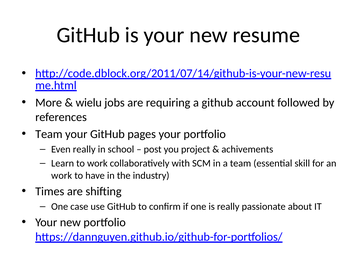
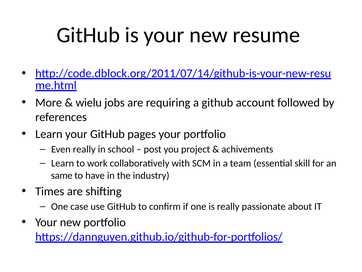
Team: Team -> Learn (49, 134)
work: work -> same (62, 175)
